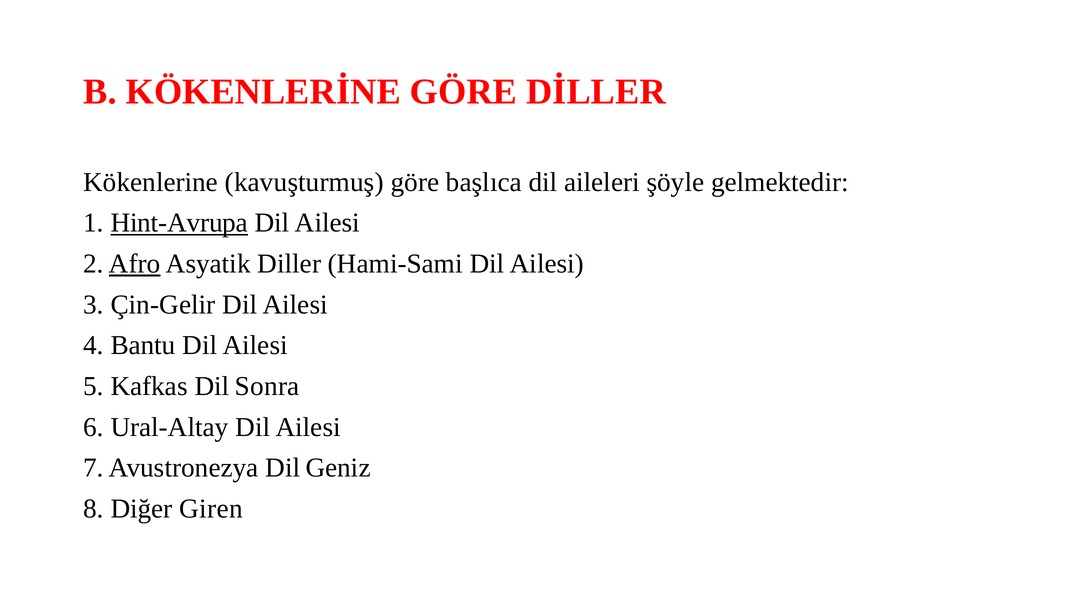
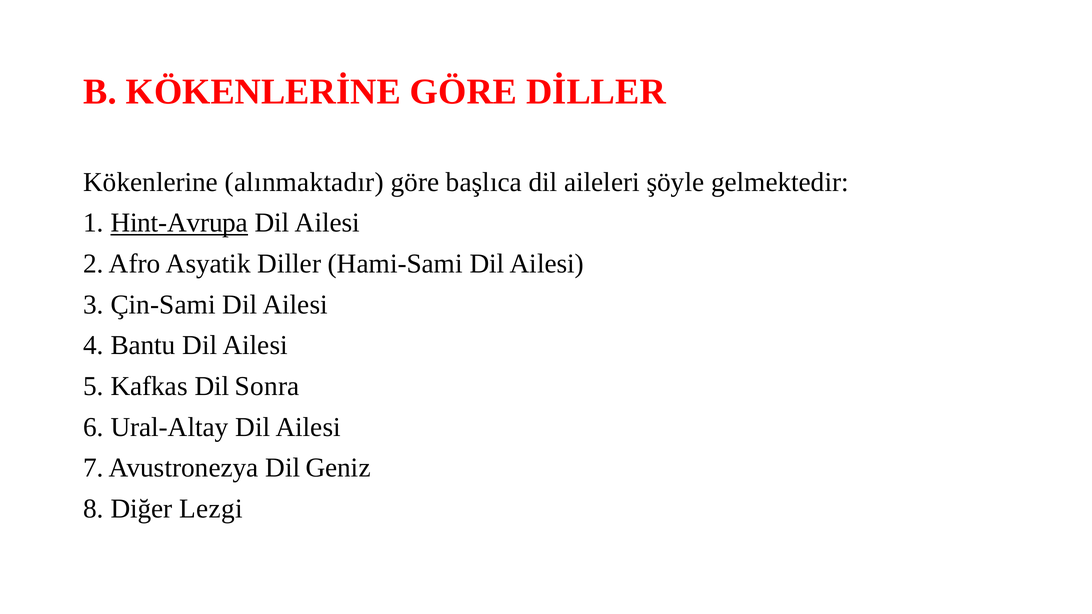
kavuşturmuş: kavuşturmuş -> alınmaktadır (304, 182)
Afro underline: present -> none (135, 264)
Çin-Gelir: Çin-Gelir -> Çin-Sami (163, 305)
Giren: Giren -> Lezgi (211, 509)
